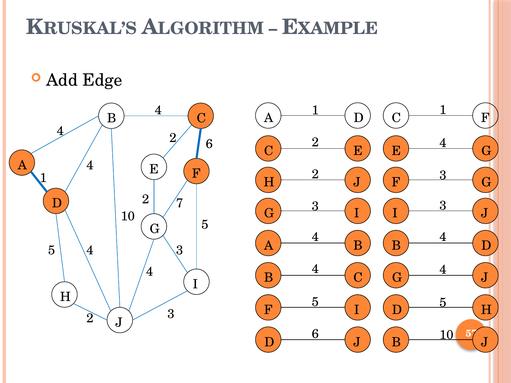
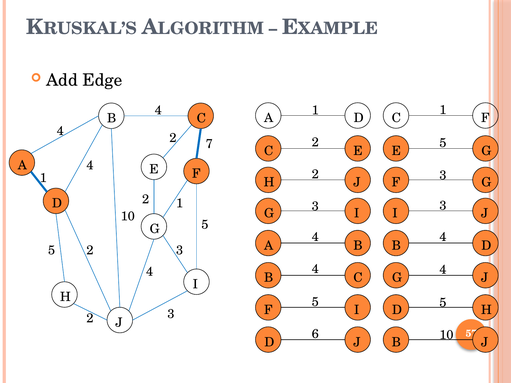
2 6: 6 -> 7 (209, 144)
4: 4 -> 5 (443, 143)
2 7: 7 -> 1 (180, 204)
5 4: 4 -> 2 (90, 250)
